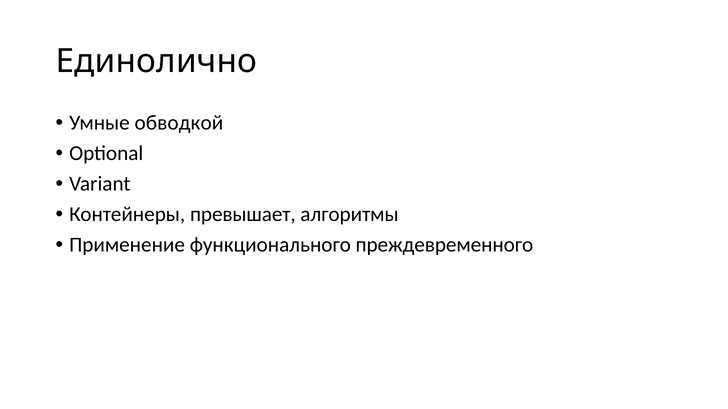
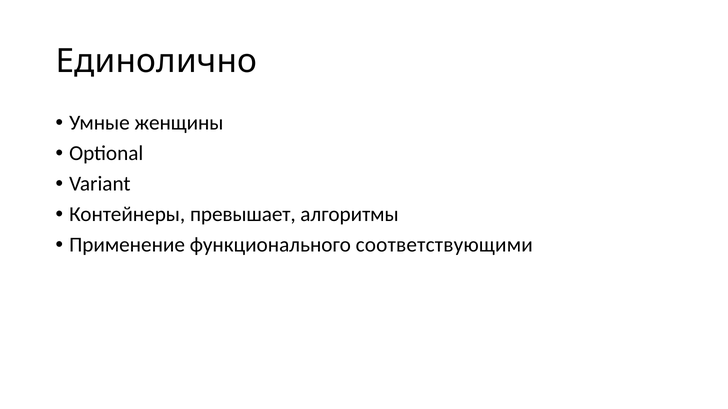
обводкой: обводкой -> женщины (179, 123)
преждевременного: преждевременного -> соответствующими (444, 245)
